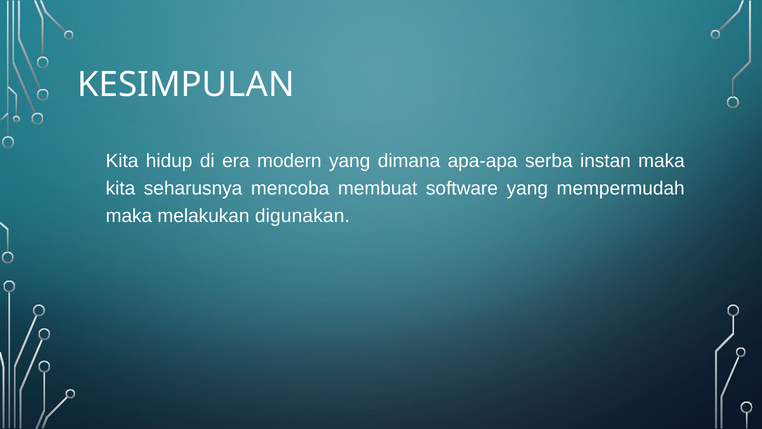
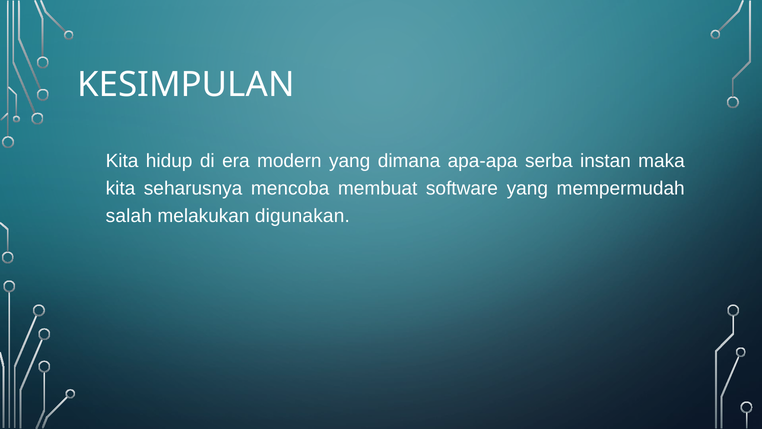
maka: maka -> salah (129, 216)
